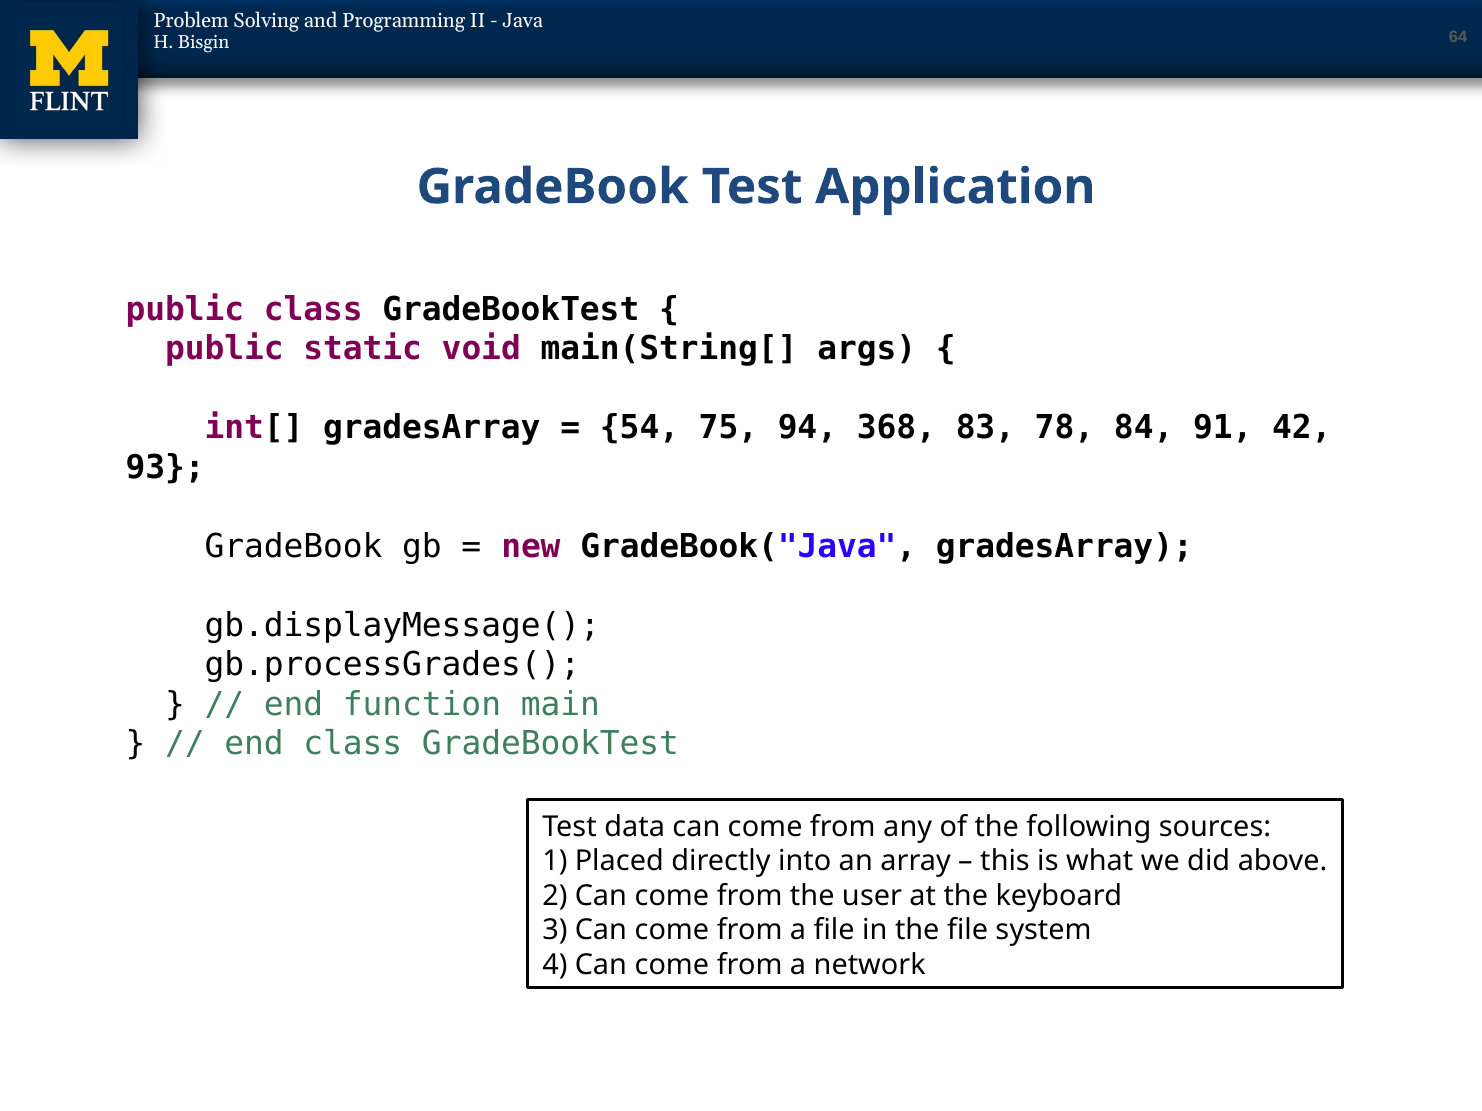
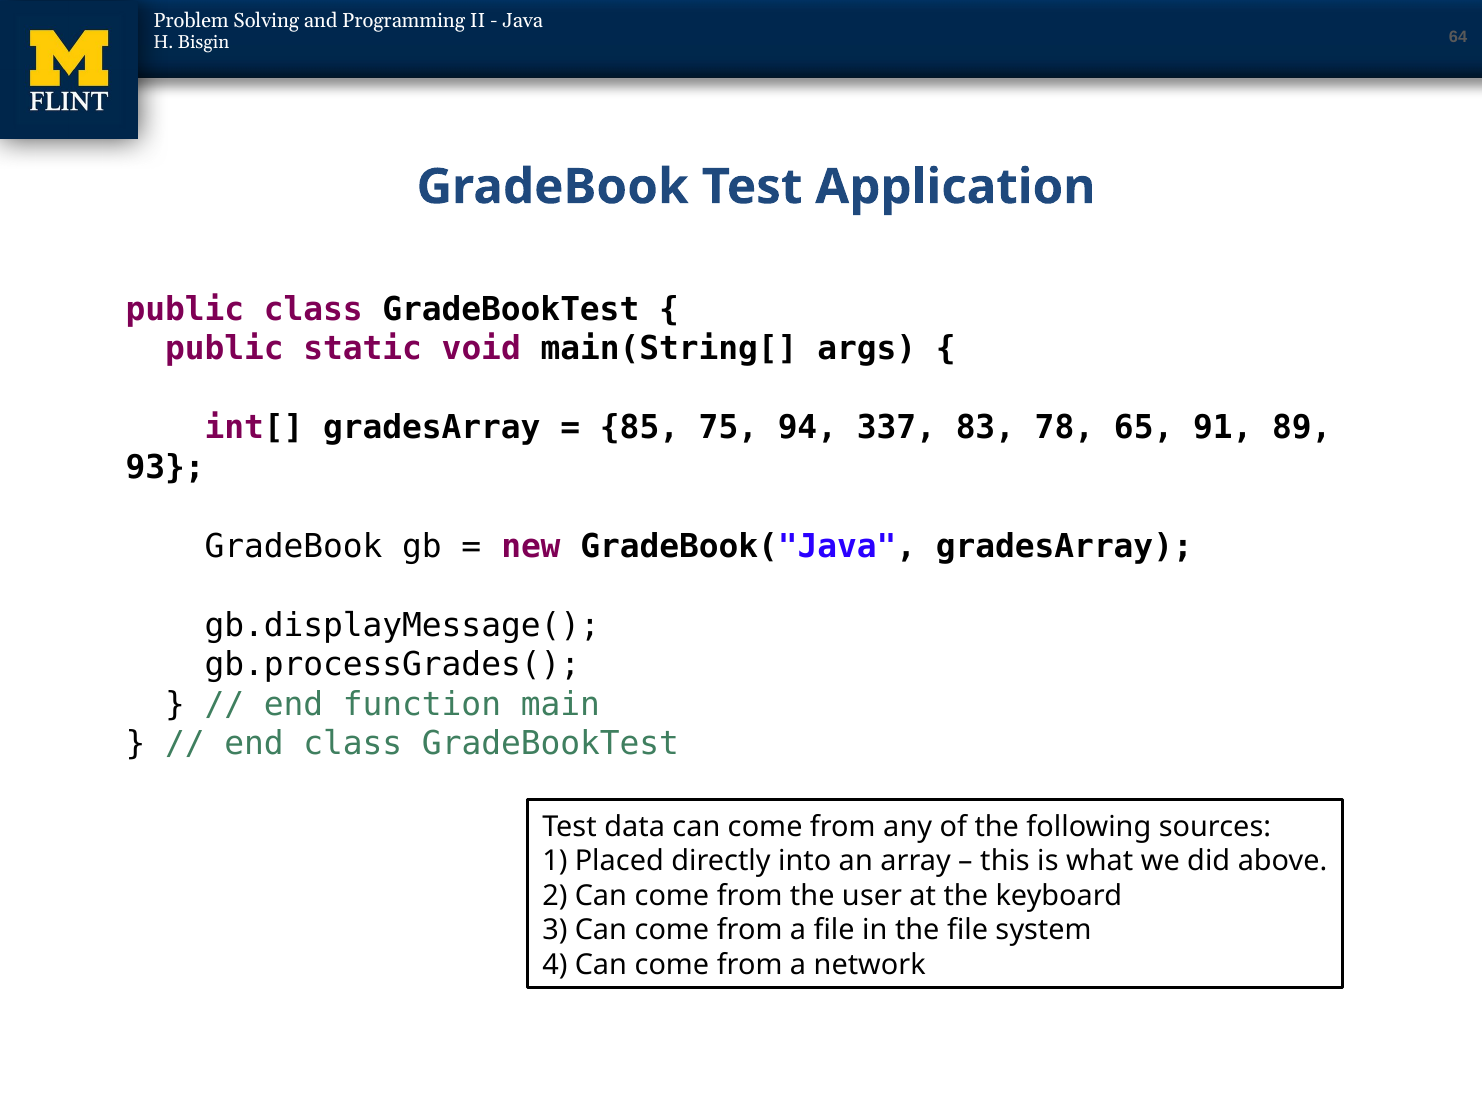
54: 54 -> 85 (640, 428)
368: 368 -> 337 (897, 428)
84: 84 -> 65 (1144, 428)
42: 42 -> 89 (1302, 428)
